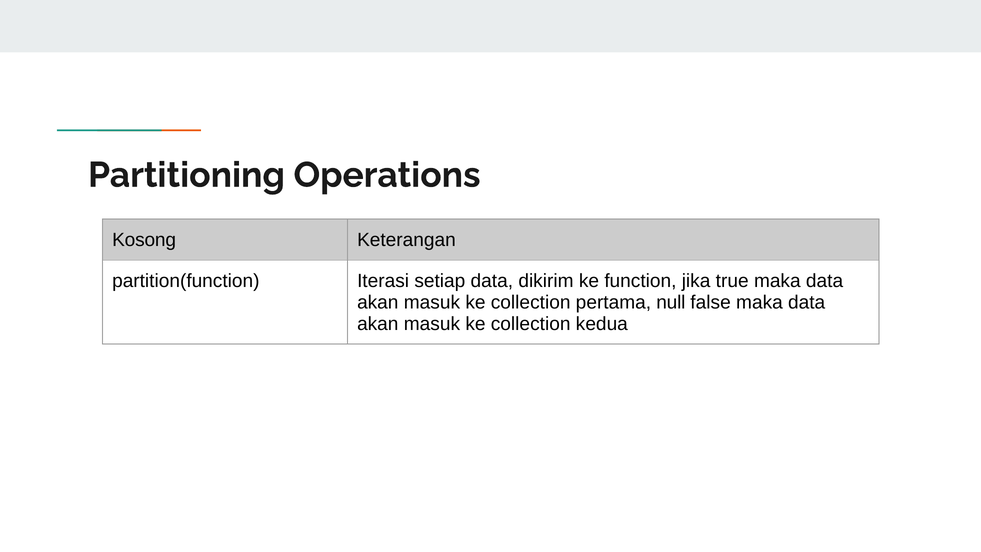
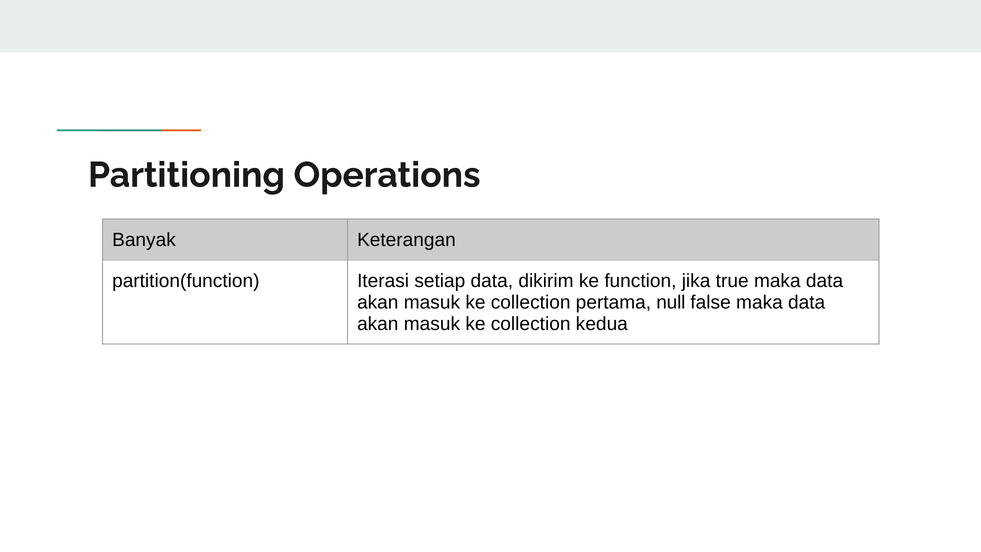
Kosong: Kosong -> Banyak (144, 240)
